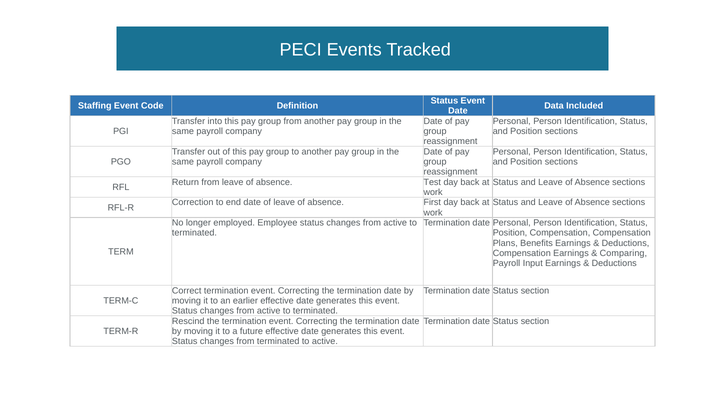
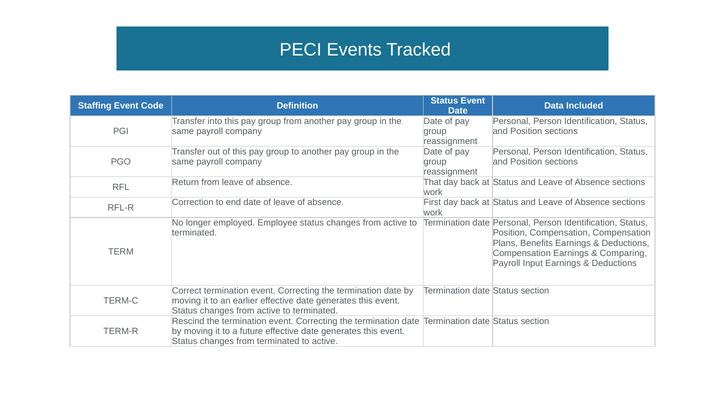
Test: Test -> That (432, 182)
